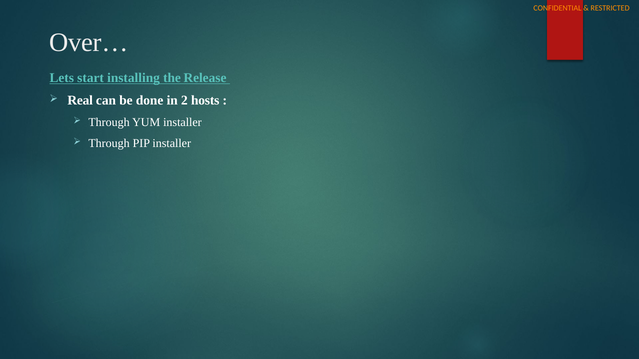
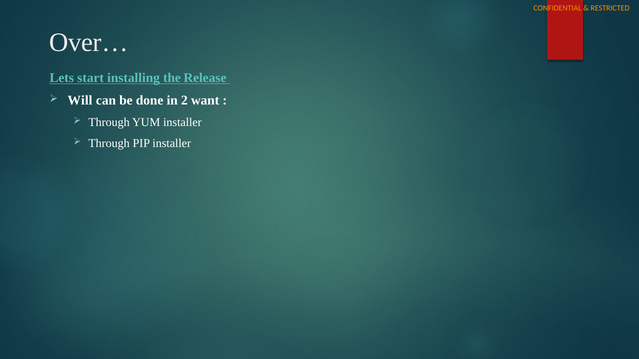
Real: Real -> Will (80, 101)
hosts: hosts -> want (205, 101)
